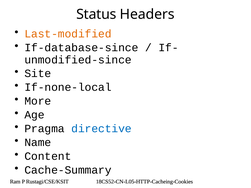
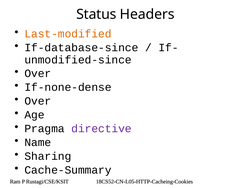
Site: Site -> Over (38, 74)
If-none-local: If-none-local -> If-none-dense (68, 87)
More: More -> Over (38, 101)
directive colour: blue -> purple (101, 129)
Content: Content -> Sharing (48, 156)
